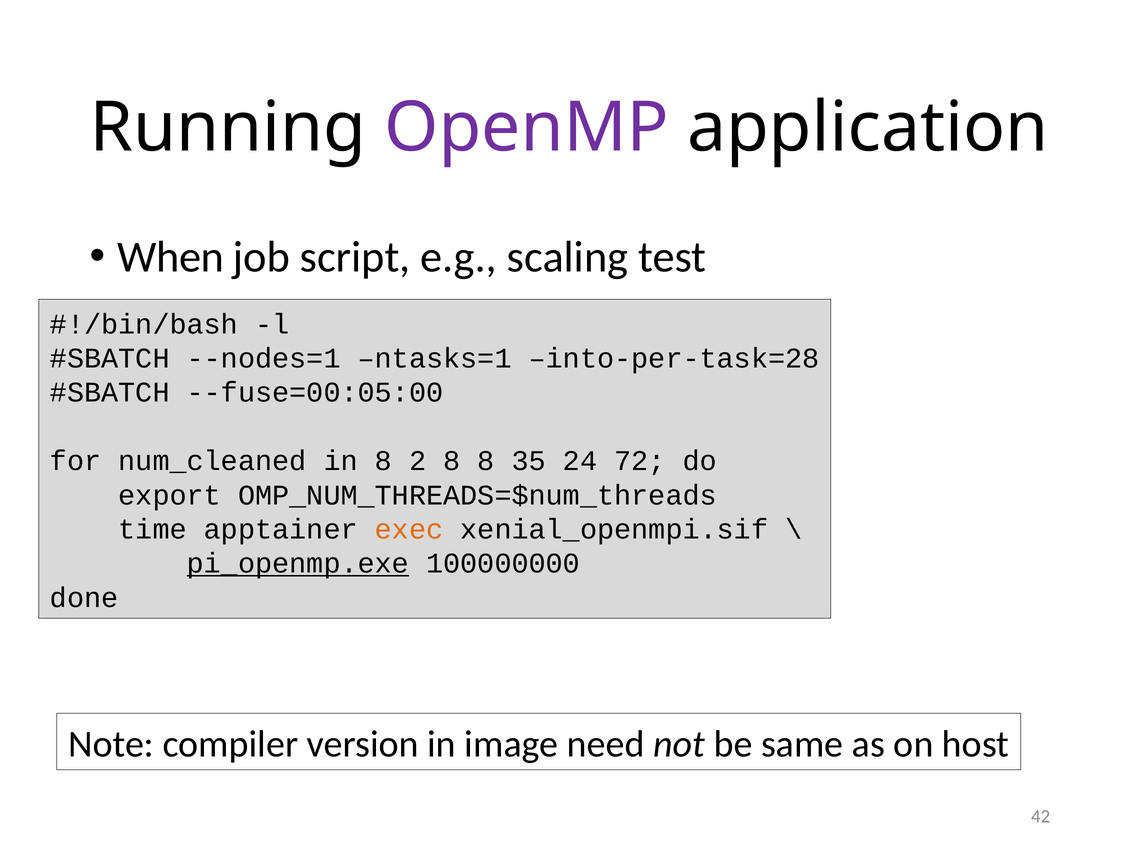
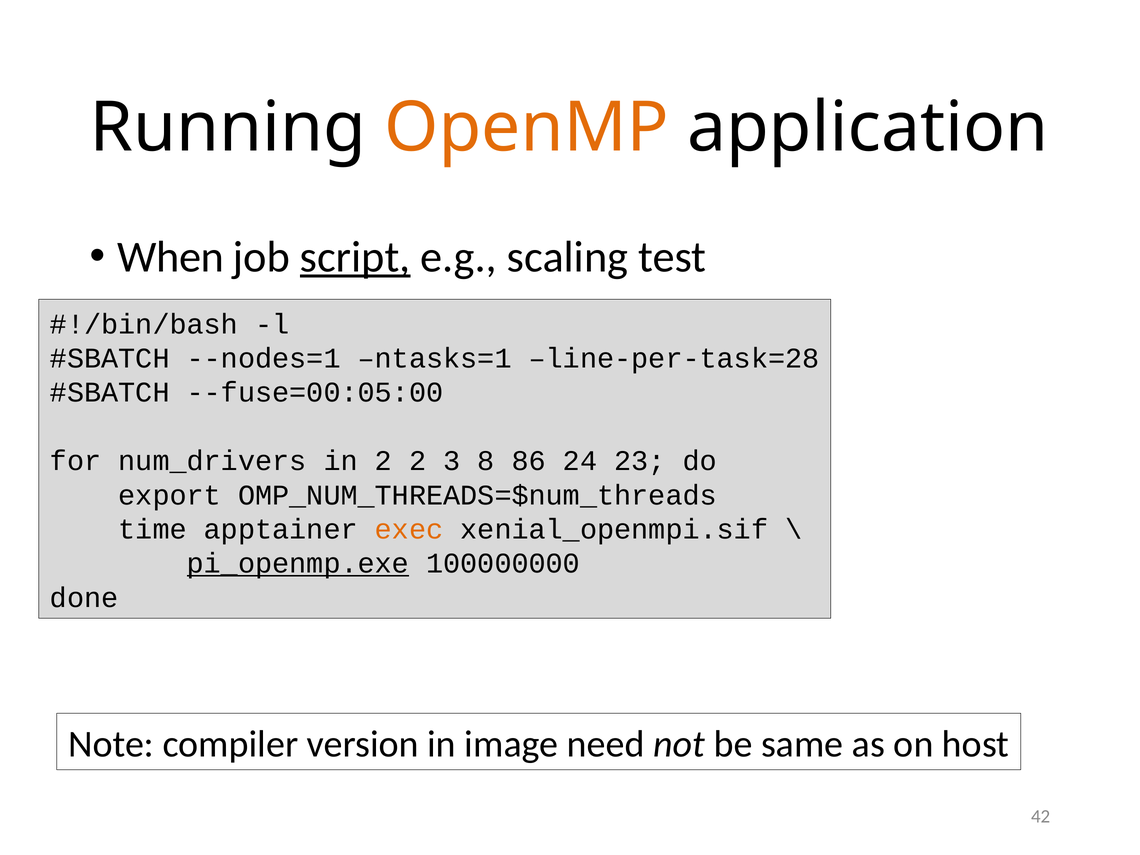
OpenMP colour: purple -> orange (527, 128)
script underline: none -> present (355, 257)
into-per-task=28: into-per-task=28 -> line-per-task=28 (674, 358)
num_cleaned: num_cleaned -> num_drivers (212, 461)
in 8: 8 -> 2 (383, 461)
2 8: 8 -> 3 (452, 461)
35: 35 -> 86 (529, 461)
72: 72 -> 23 (640, 461)
